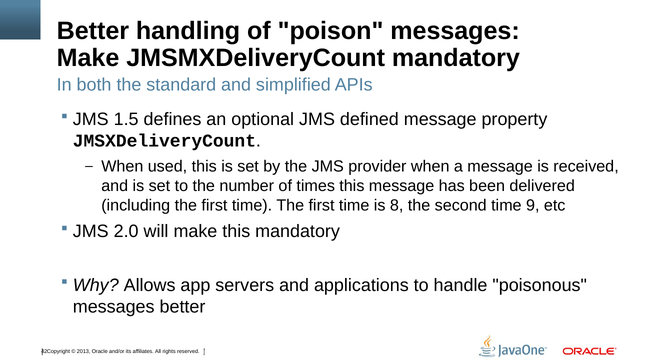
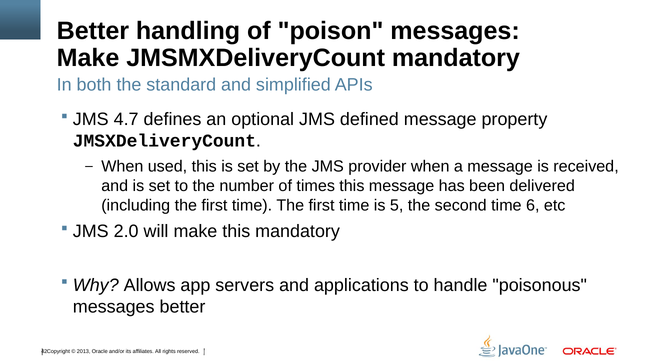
1.5: 1.5 -> 4.7 (126, 119)
8: 8 -> 5 (397, 205)
9: 9 -> 6 (533, 205)
